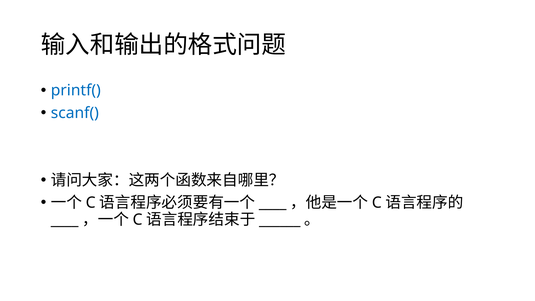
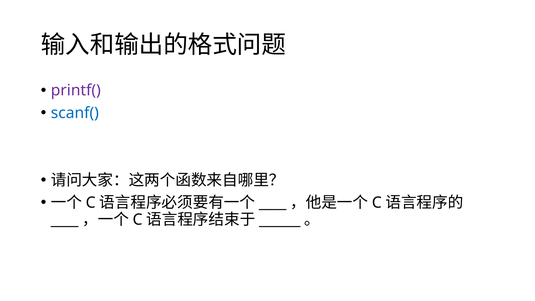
printf( colour: blue -> purple (76, 90)
